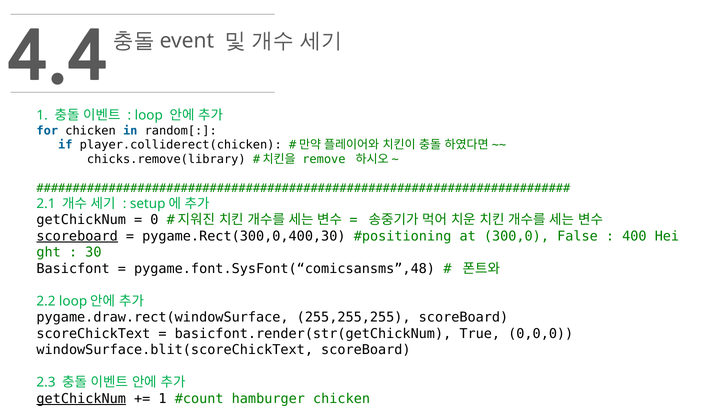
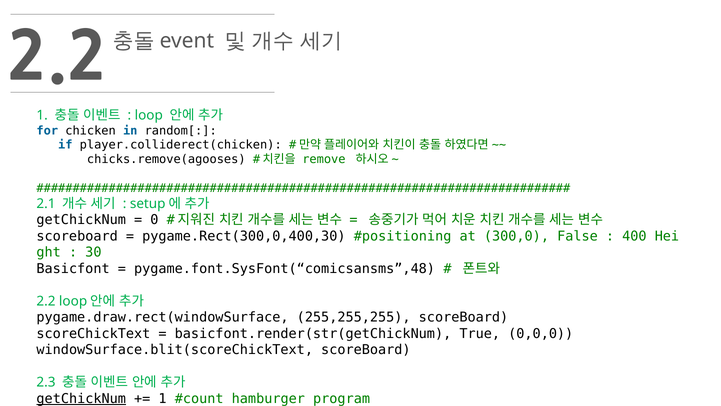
4.4: 4.4 -> 2.2 (57, 58)
chicks.remove(library: chicks.remove(library -> chicks.remove(agooses (166, 159)
scoreboard underline: present -> none (77, 236)
hamburger chicken: chicken -> program (342, 398)
